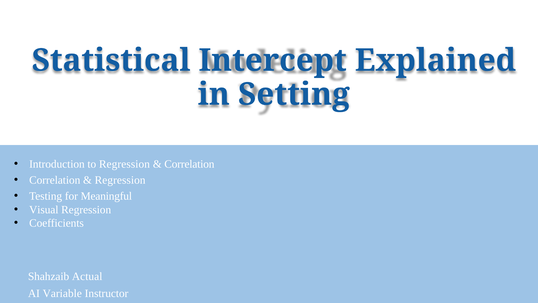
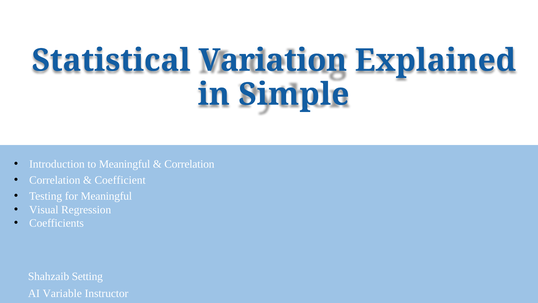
Intercept: Intercept -> Variation (273, 60)
Setting: Setting -> Simple (294, 94)
to Regression: Regression -> Meaningful (125, 164)
Regression: Regression -> Coefficient (120, 180)
Actual: Actual -> Setting (87, 276)
